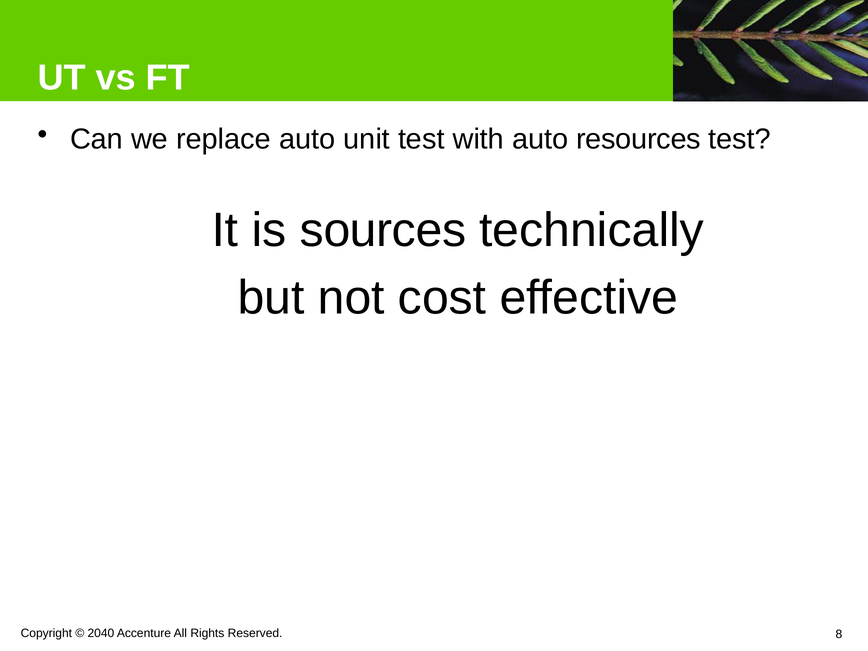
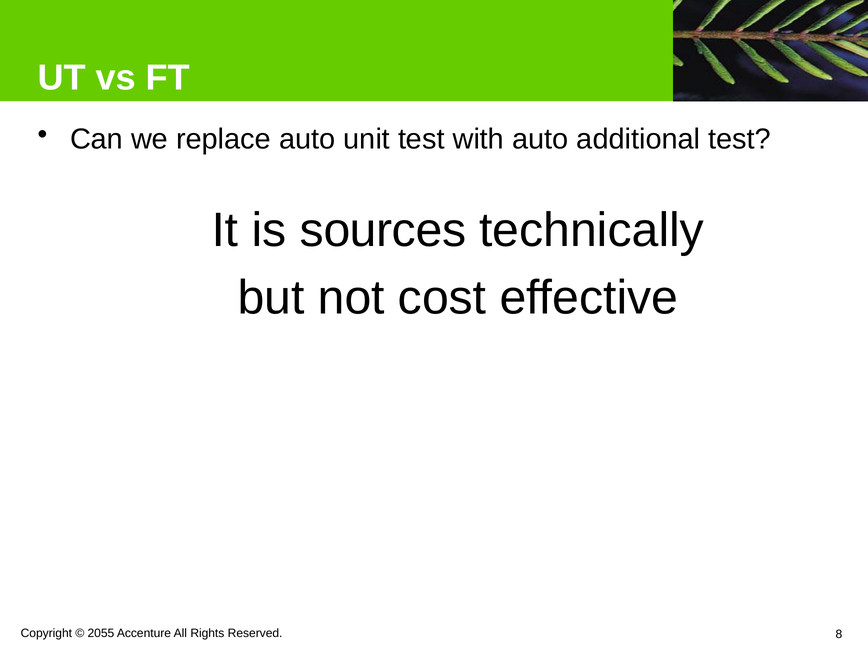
resources: resources -> additional (638, 139)
2040: 2040 -> 2055 (101, 633)
